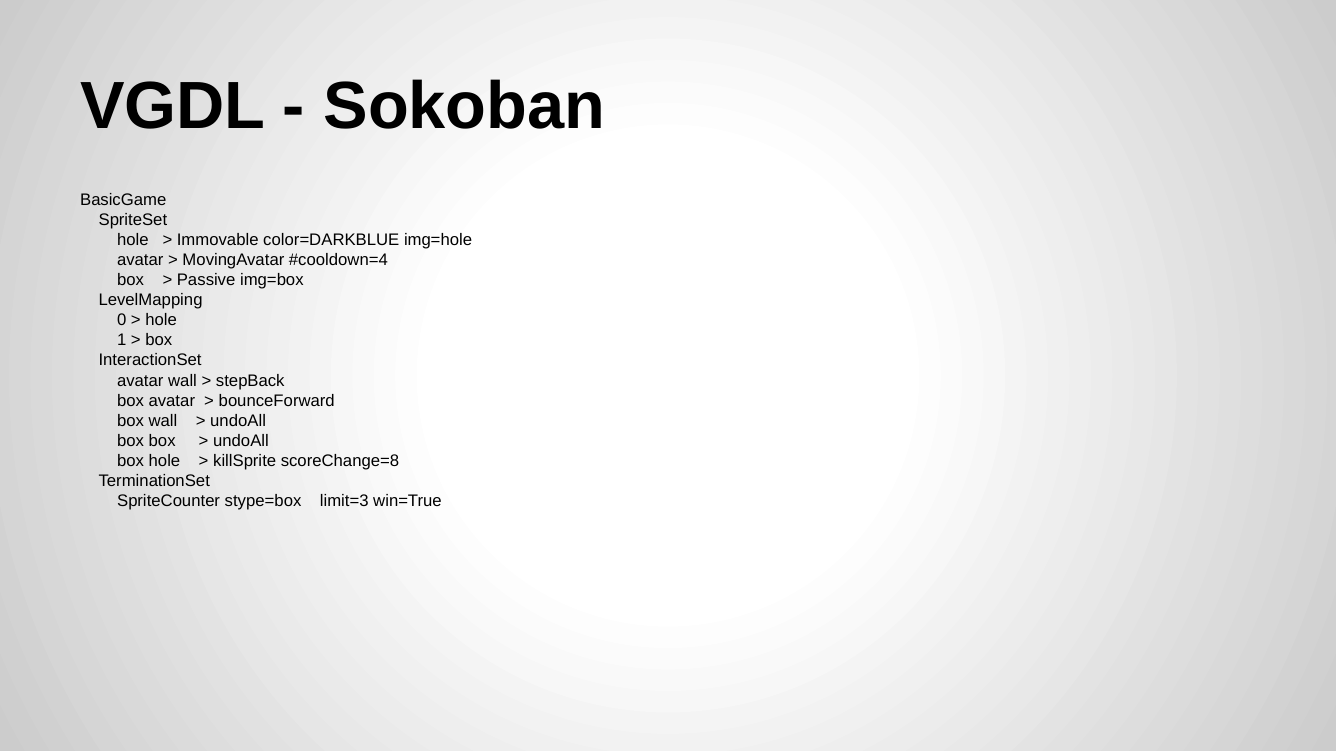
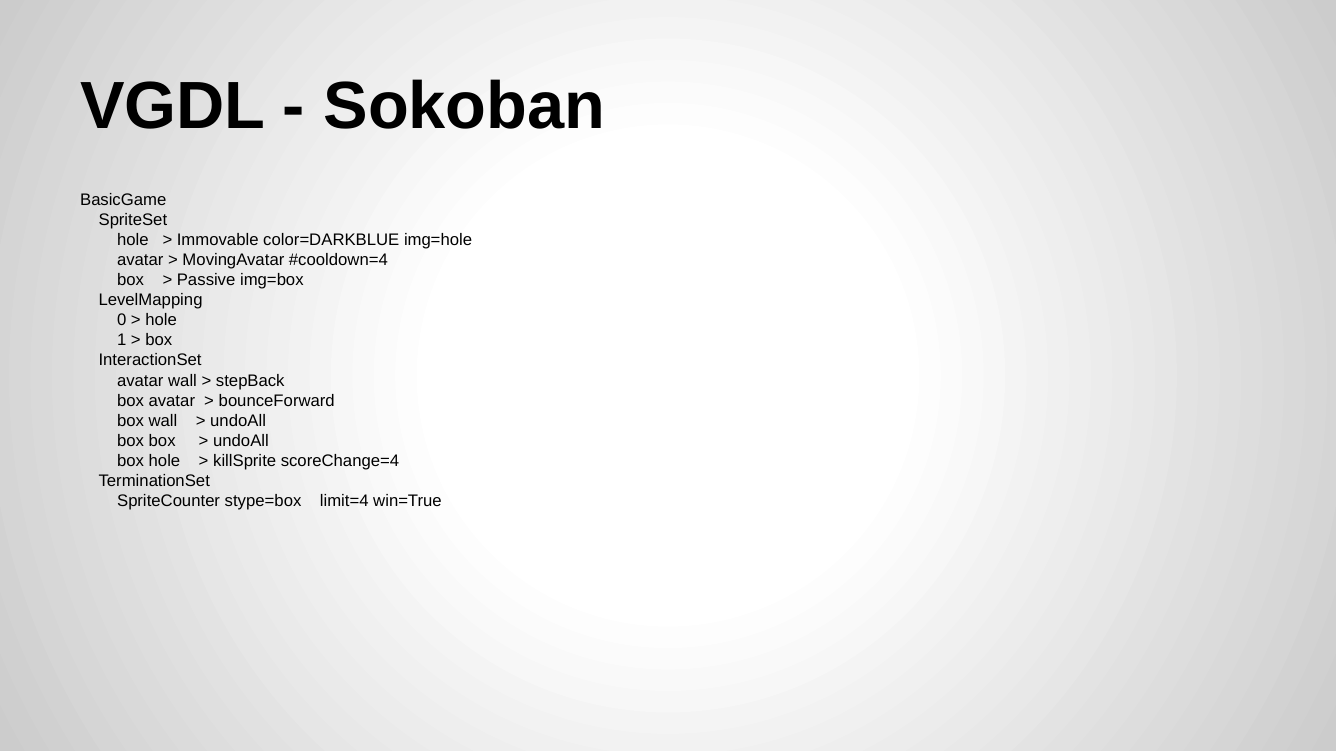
scoreChange=8: scoreChange=8 -> scoreChange=4 (340, 461)
limit=3: limit=3 -> limit=4 (344, 501)
